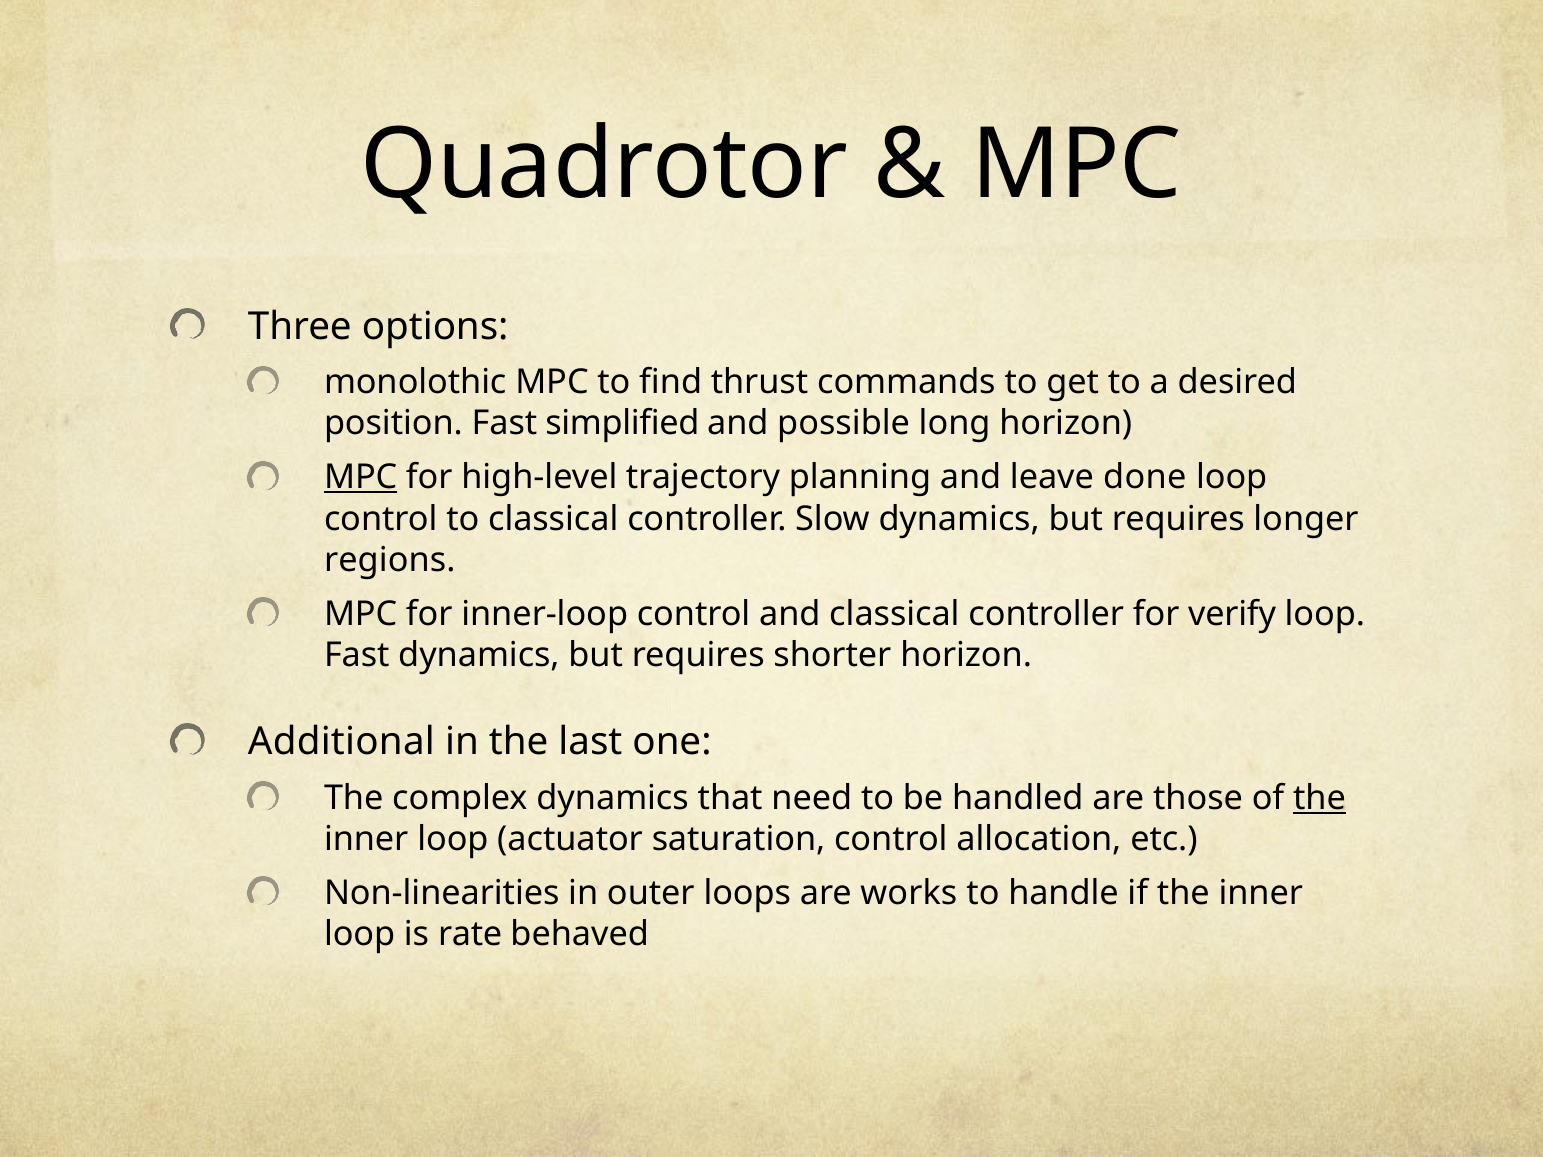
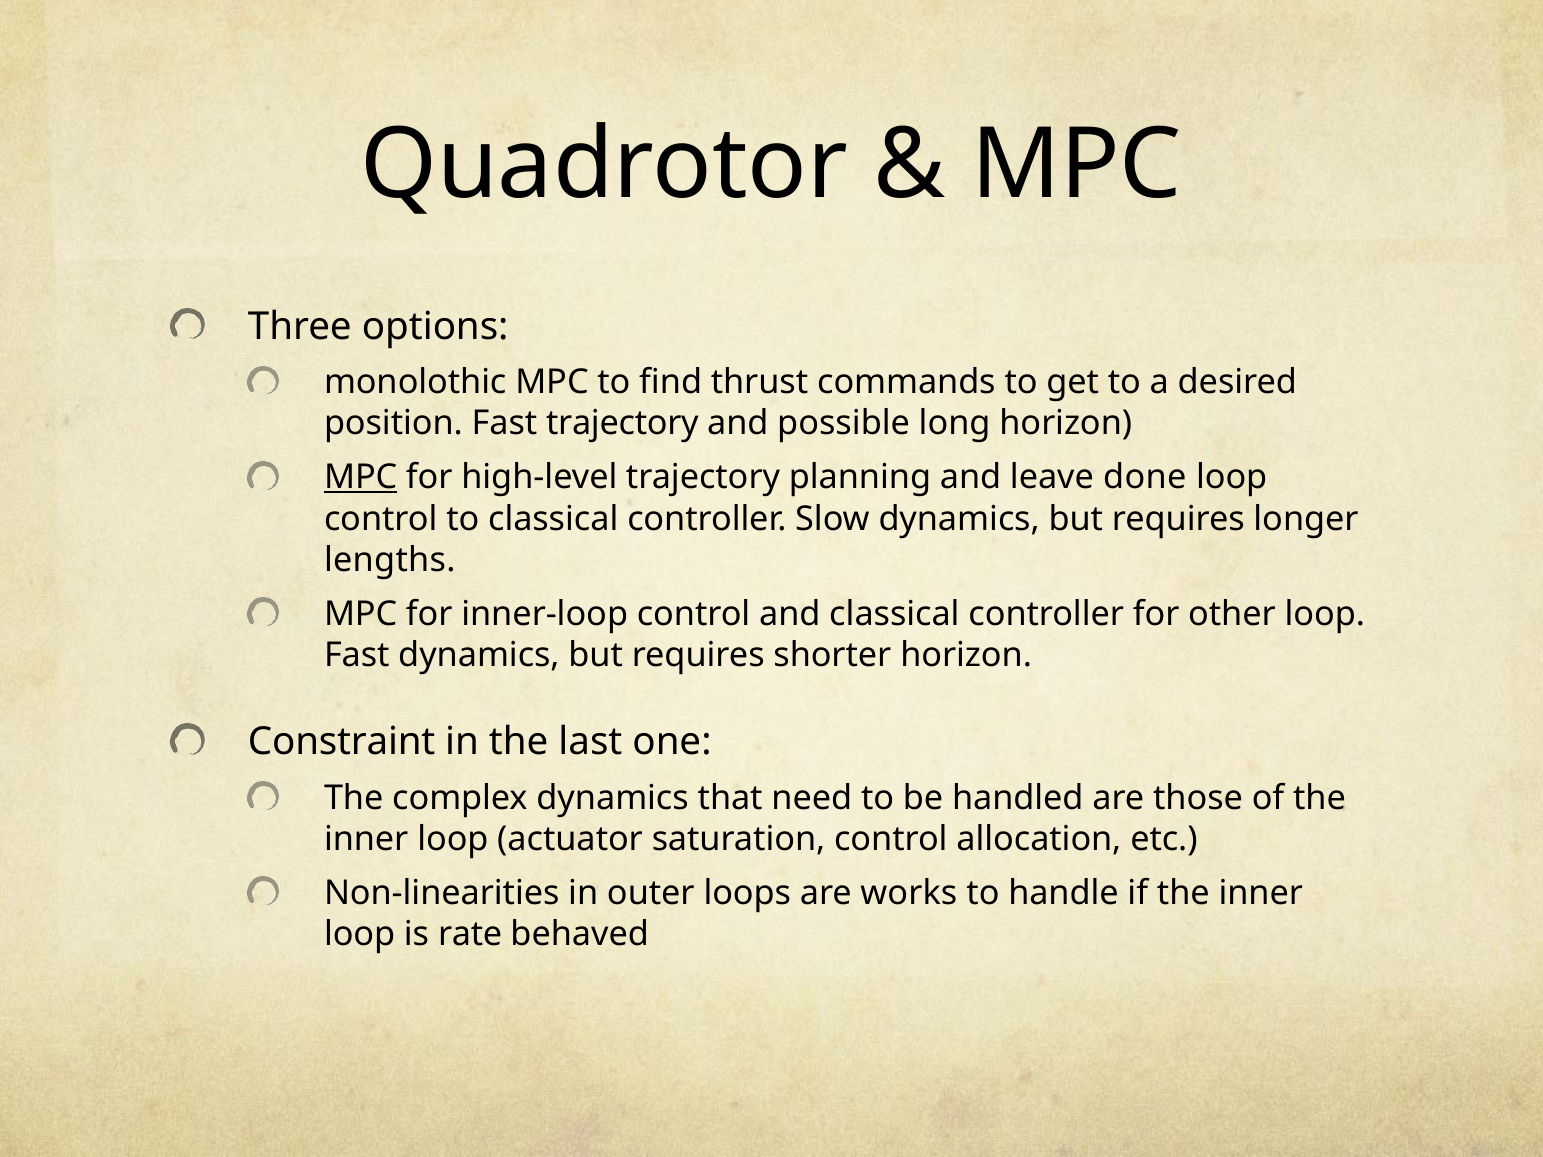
Fast simplified: simplified -> trajectory (622, 424)
regions: regions -> lengths (390, 560)
verify: verify -> other (1232, 614)
Additional: Additional -> Constraint (342, 742)
the underline: present -> none (1319, 798)
